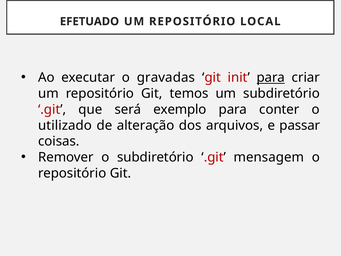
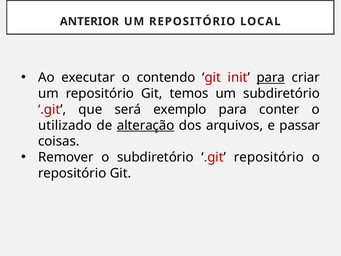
EFETUADO: EFETUADO -> ANTERIOR (89, 21)
gravadas: gravadas -> contendo (166, 78)
alteração underline: none -> present (146, 125)
.git mensagem: mensagem -> repositório (269, 157)
